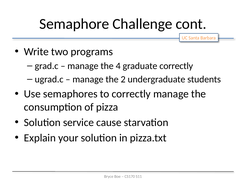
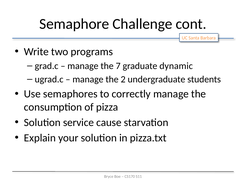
4: 4 -> 7 (118, 66)
graduate correctly: correctly -> dynamic (176, 66)
